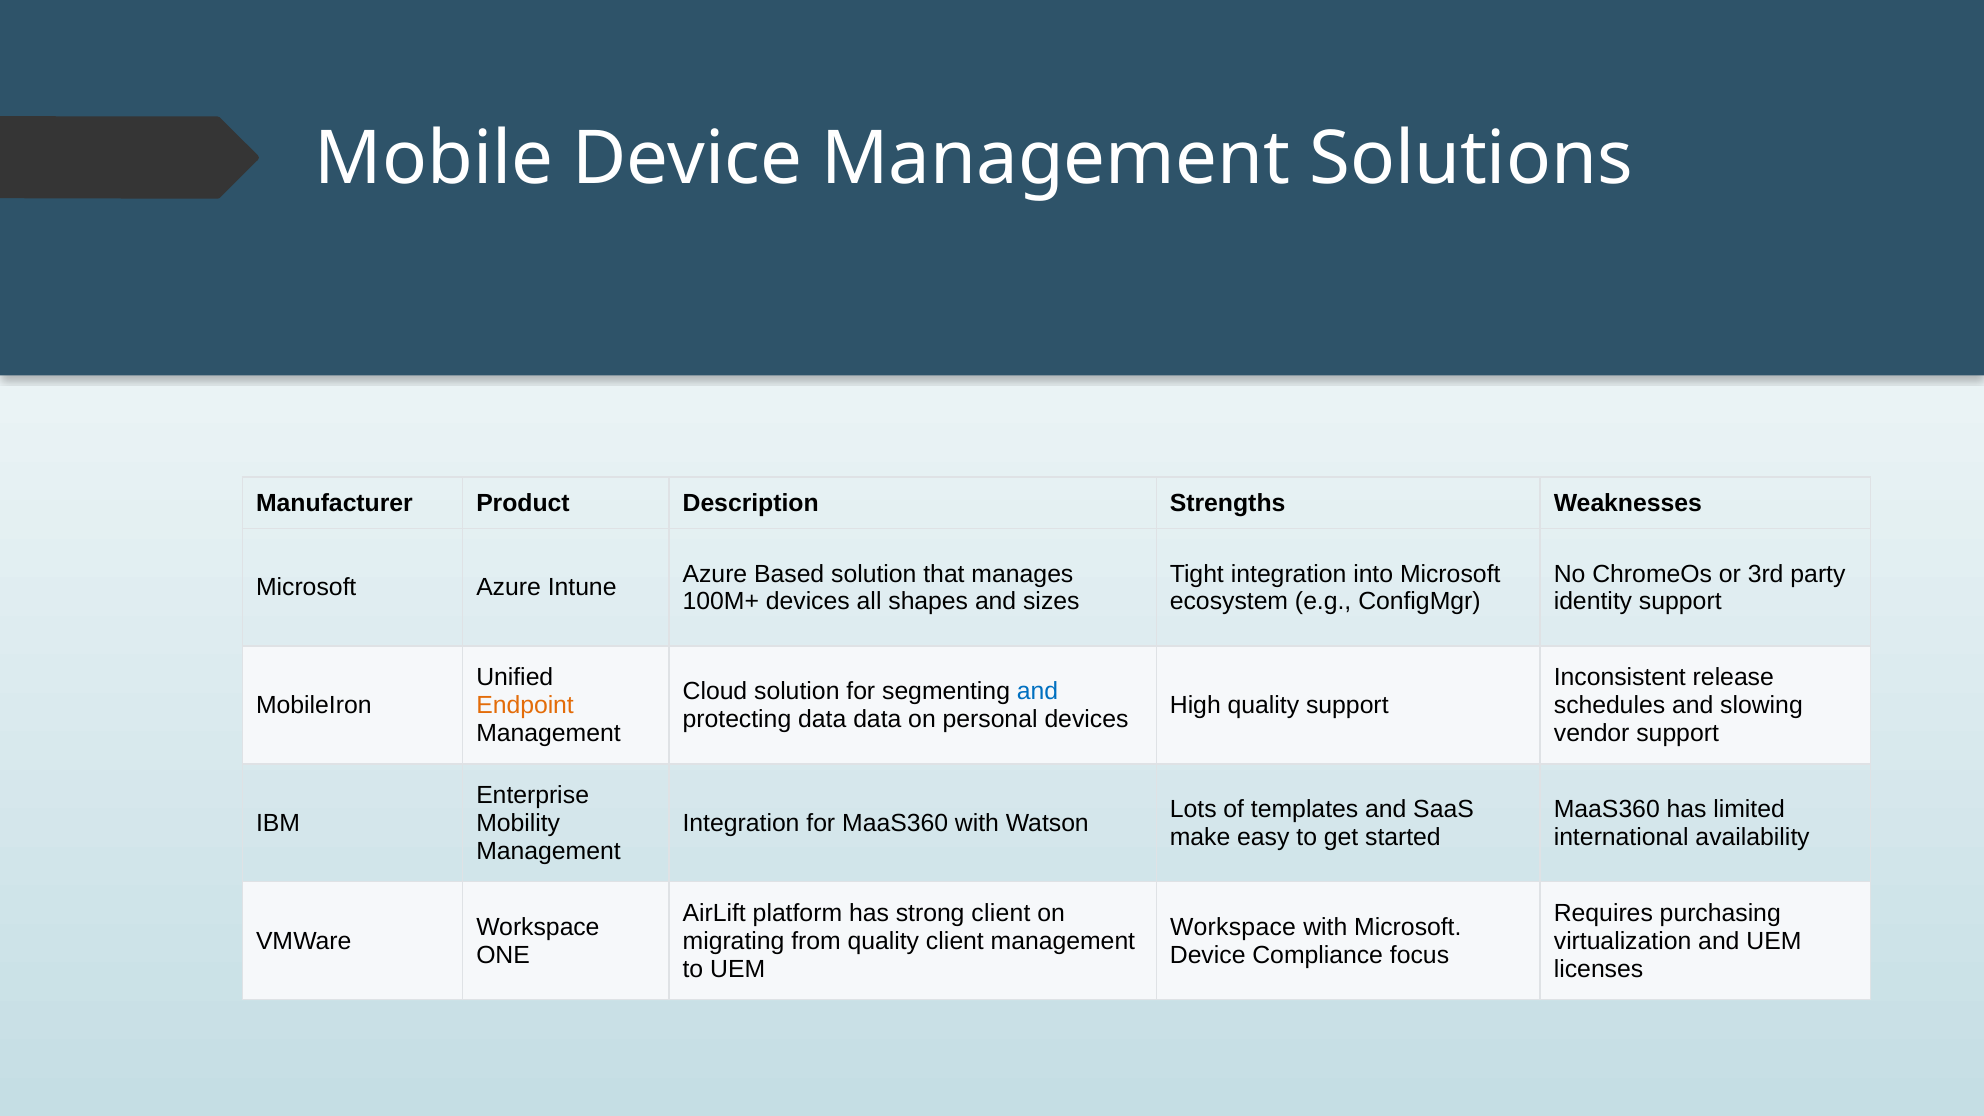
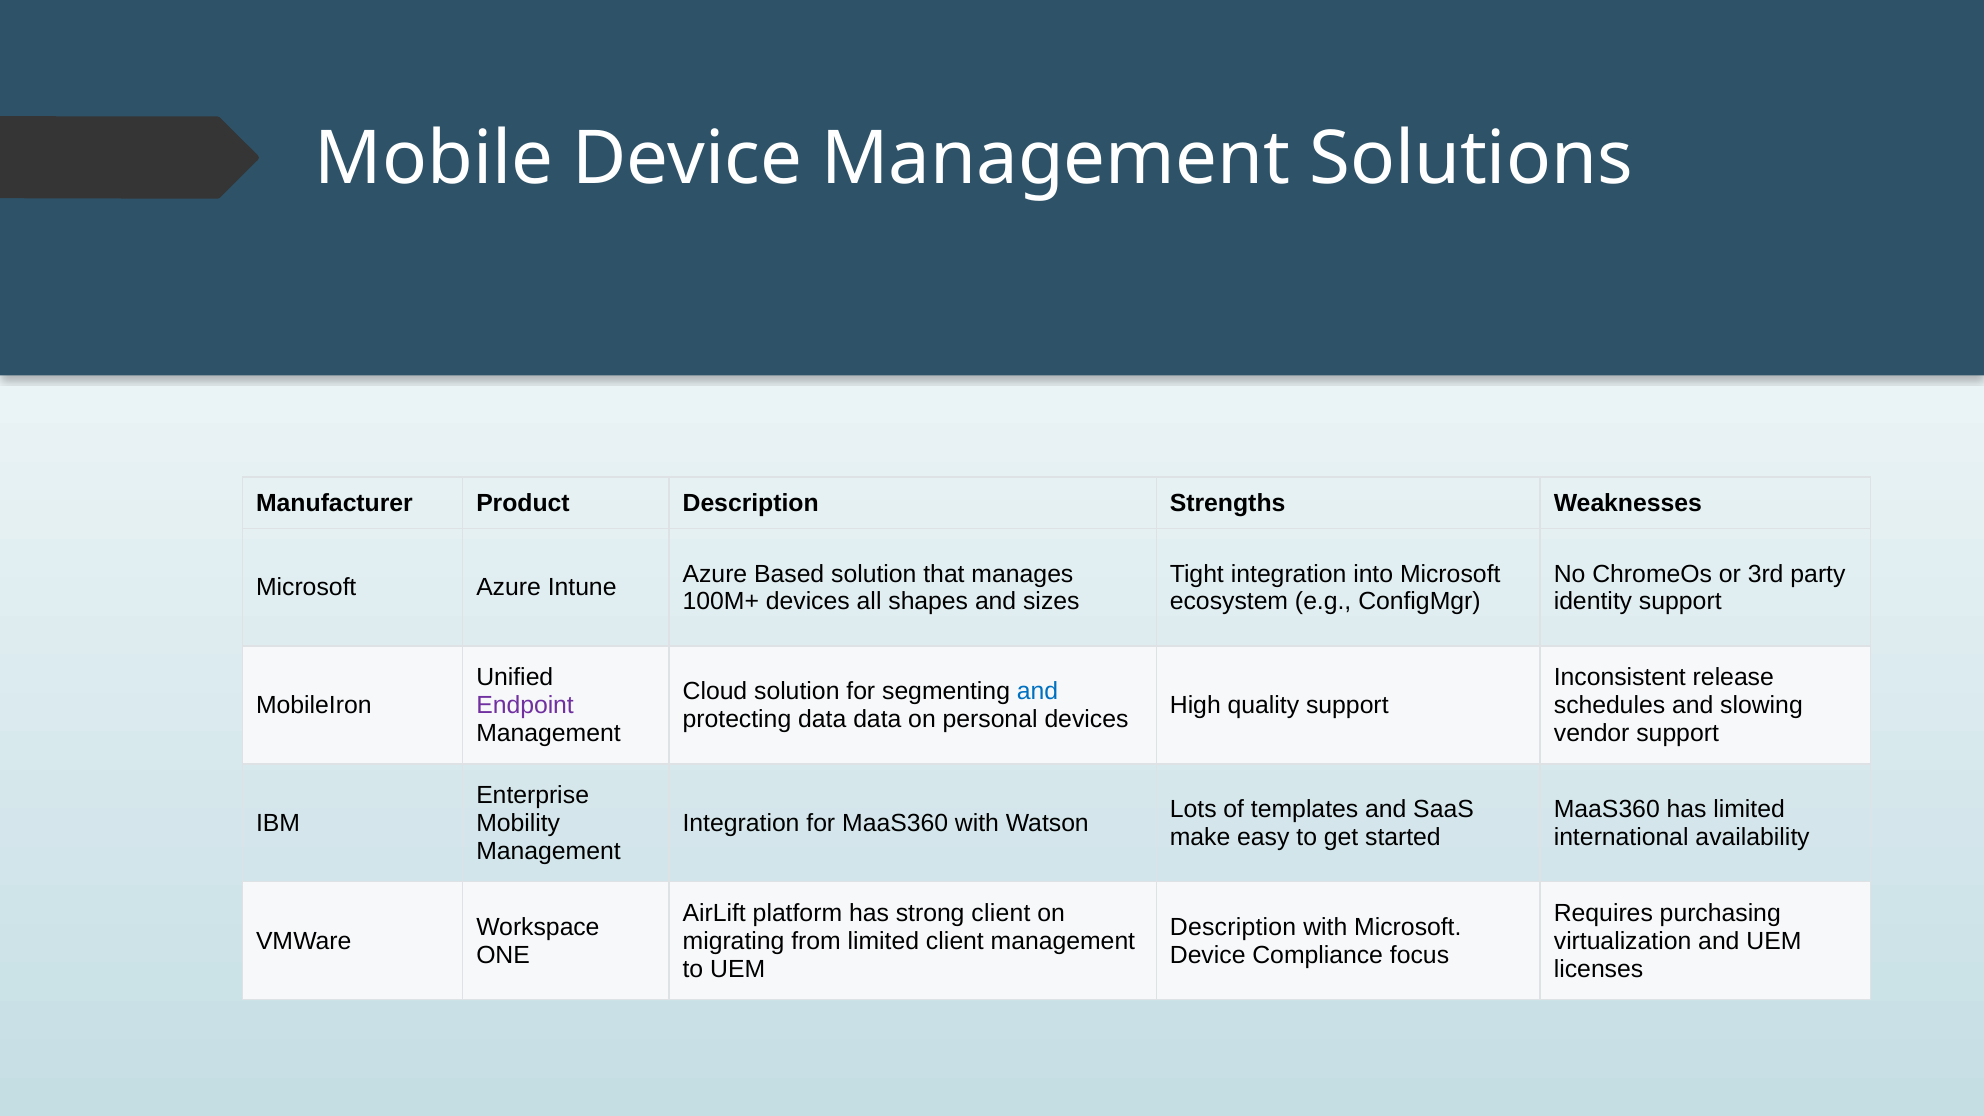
Endpoint colour: orange -> purple (525, 706)
Workspace: Workspace -> Description (1233, 927)
from quality: quality -> limited (883, 941)
